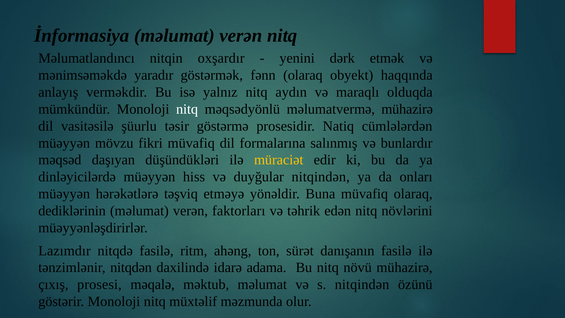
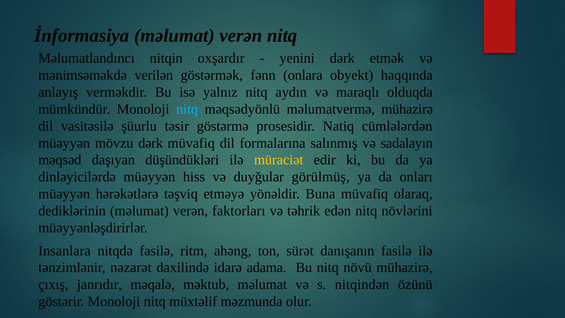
yaradır: yaradır -> verilən (154, 75)
fənn olaraq: olaraq -> onlara (303, 75)
nitq colour: white -> light blue (187, 109)
mövzu fikri: fikri -> dərk (151, 143)
bunlardır: bunlardır -> sadalayın (407, 143)
duyğular nitqindən: nitqindən -> görülmüş (321, 177)
Lazımdır: Lazımdır -> Insanlara (65, 251)
nitqdən: nitqdən -> nəzarət (131, 267)
prosesi: prosesi -> janrıdır (99, 284)
